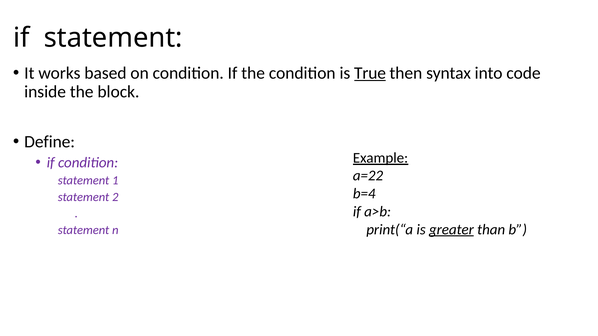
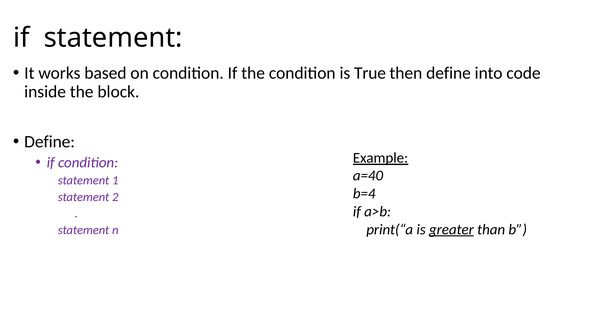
True underline: present -> none (370, 73)
then syntax: syntax -> define (448, 73)
a=22: a=22 -> a=40 (368, 176)
